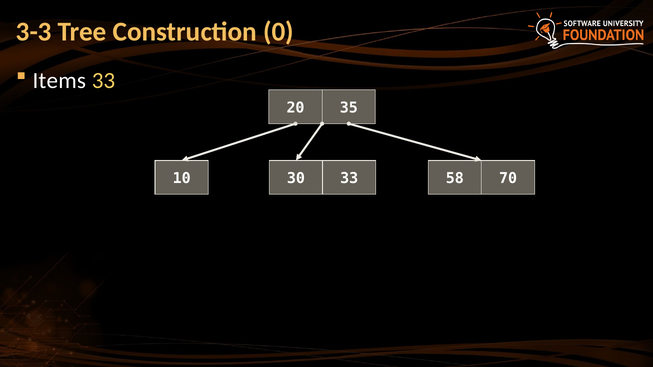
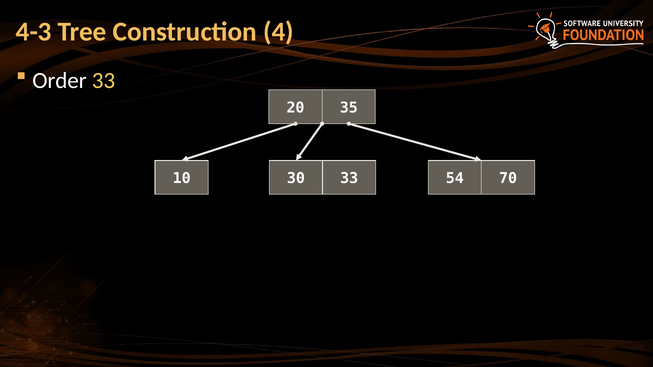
3-3: 3-3 -> 4-3 (34, 32)
0: 0 -> 4 (278, 32)
Items: Items -> Order (59, 80)
58: 58 -> 54 (455, 179)
